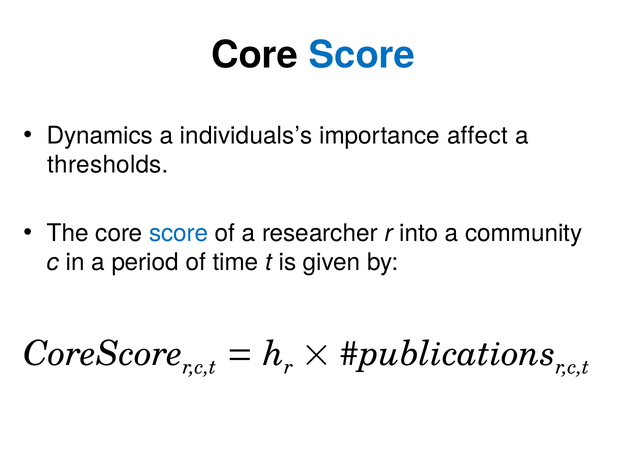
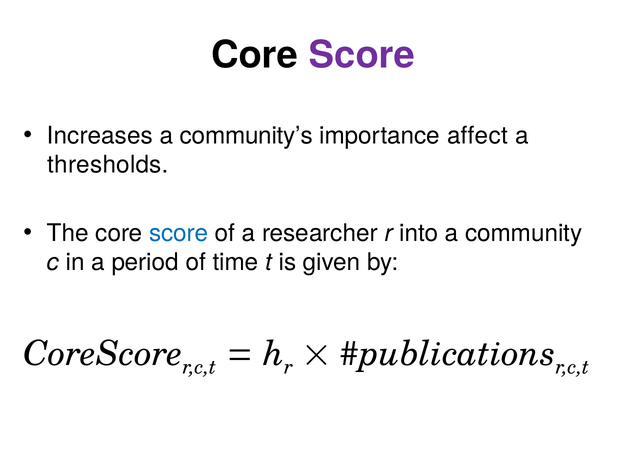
Score colour: blue -> purple (362, 55)
Dynamics: Dynamics -> Increases (100, 136)
individuals’s: individuals’s -> community’s (246, 136)
